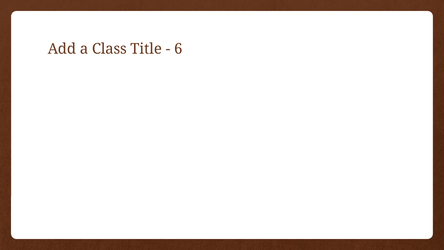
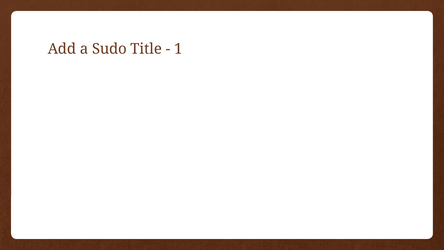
Class: Class -> Sudo (109, 49)
6: 6 -> 1 (178, 49)
